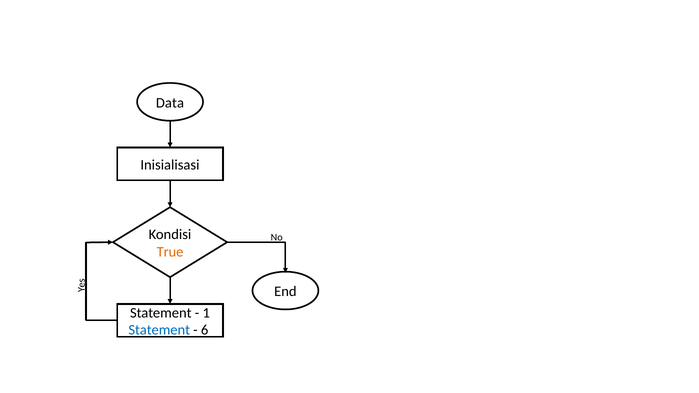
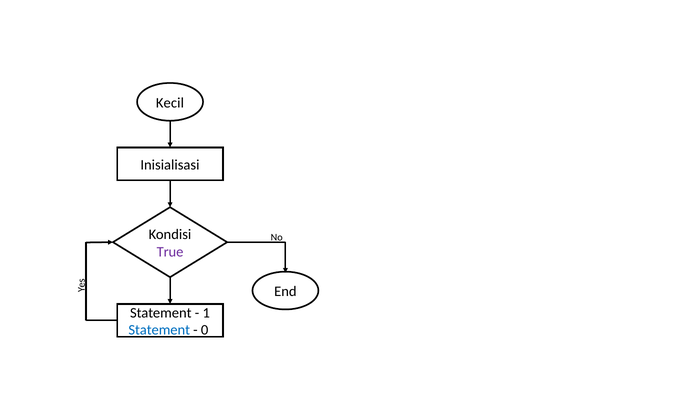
Data: Data -> Kecil (170, 103)
True colour: orange -> purple (170, 252)
6: 6 -> 0 (205, 330)
